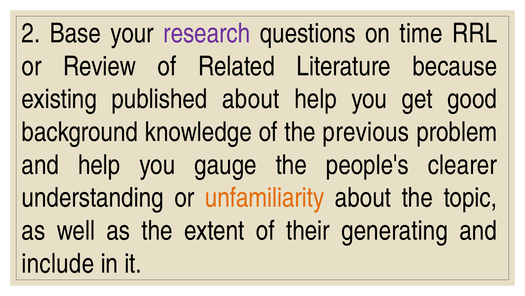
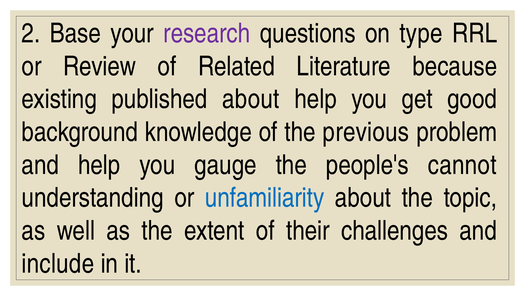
time: time -> type (421, 33)
clearer: clearer -> cannot (462, 165)
unfamiliarity colour: orange -> blue (265, 197)
generating: generating -> challenges (395, 230)
